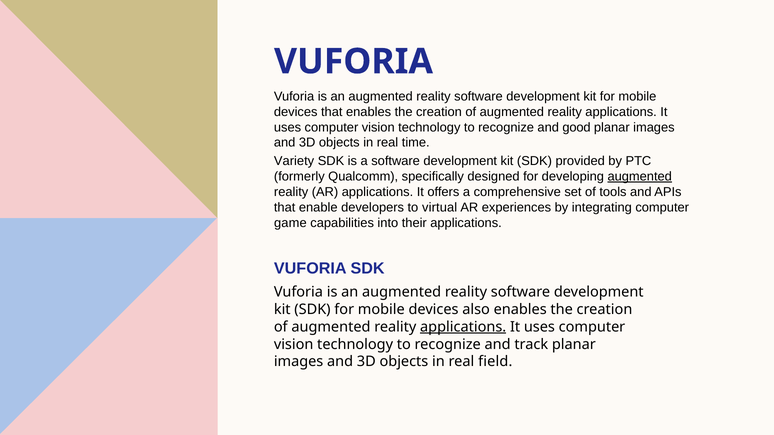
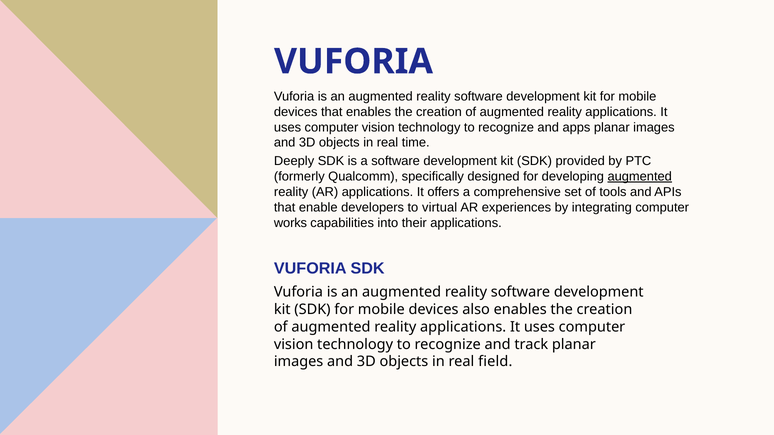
good: good -> apps (576, 127)
Variety: Variety -> Deeply (294, 161)
game: game -> works (290, 223)
applications underline: present -> none (463, 327)
